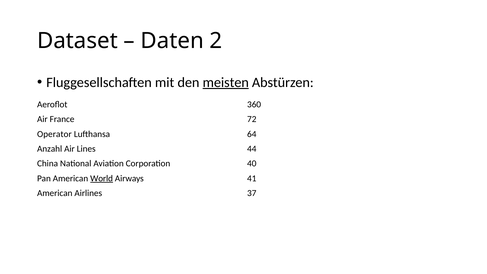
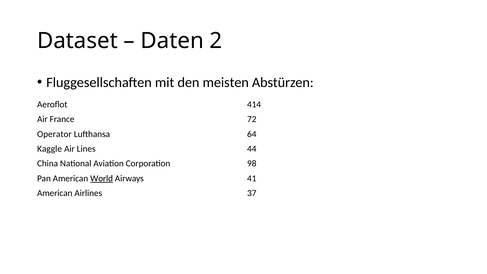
meisten underline: present -> none (226, 82)
360: 360 -> 414 (254, 104)
Anzahl: Anzahl -> Kaggle (50, 149)
40: 40 -> 98 (252, 164)
